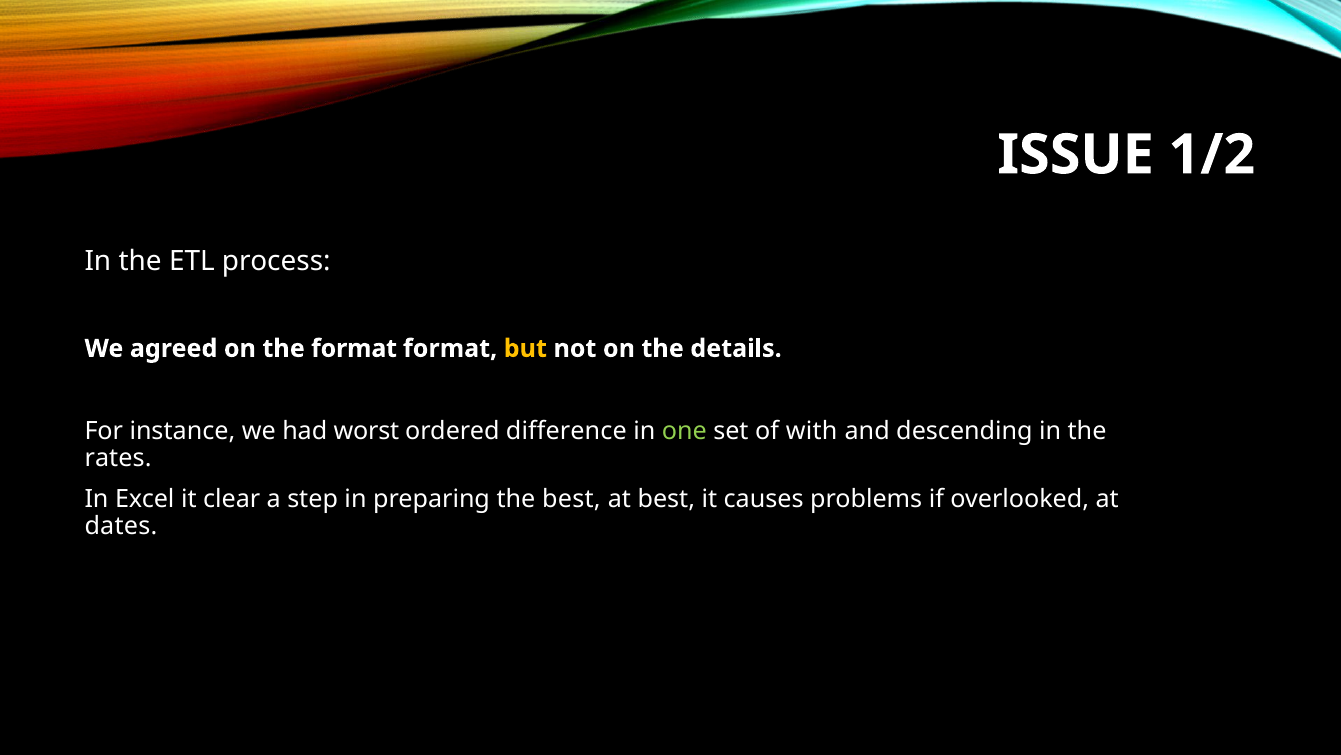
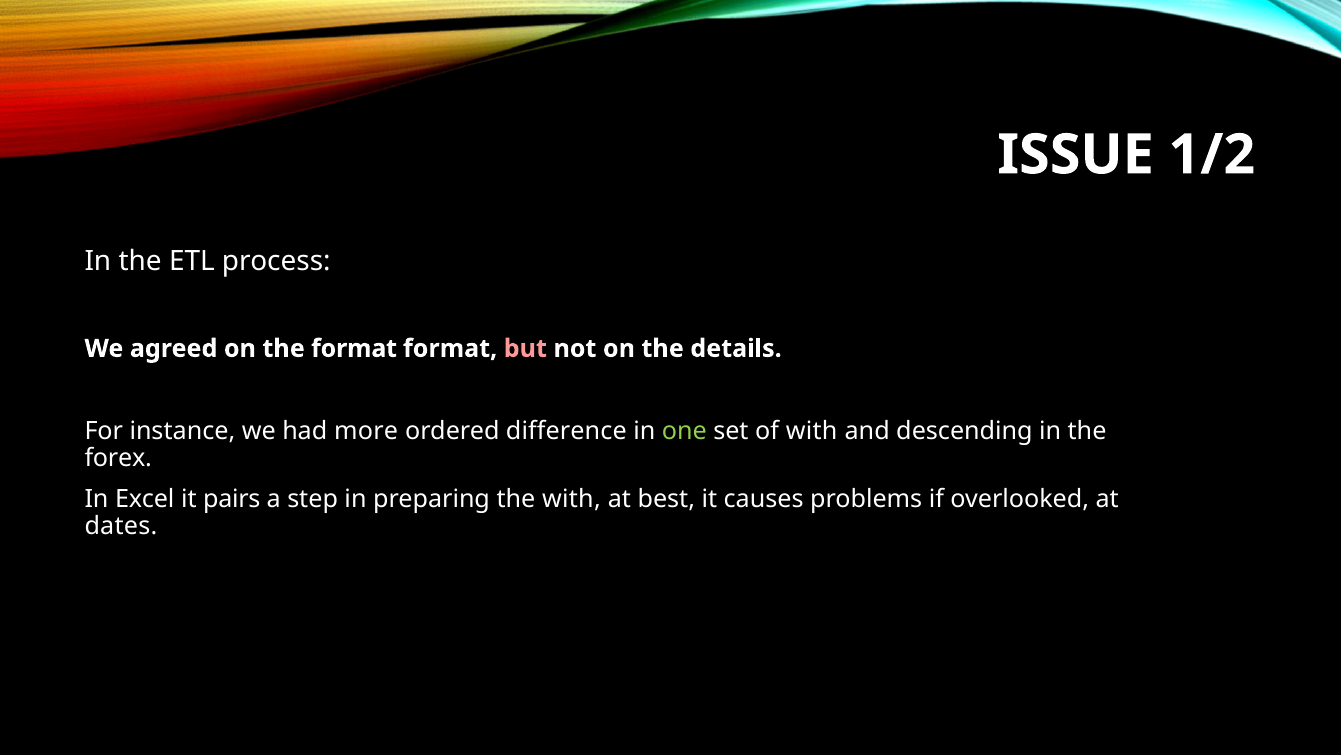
but colour: yellow -> pink (525, 348)
worst: worst -> more (366, 430)
rates: rates -> forex (118, 458)
clear: clear -> pairs (232, 499)
the best: best -> with (571, 499)
